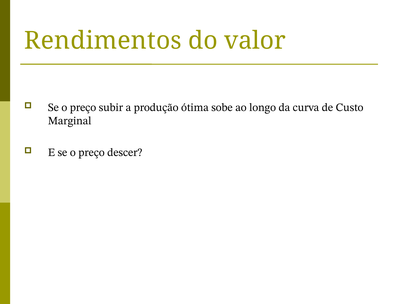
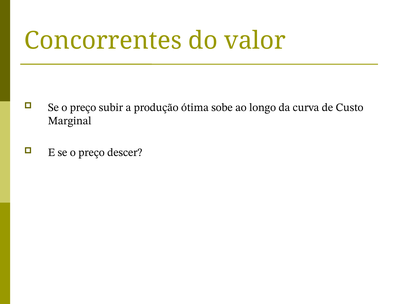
Rendimentos: Rendimentos -> Concorrentes (103, 40)
